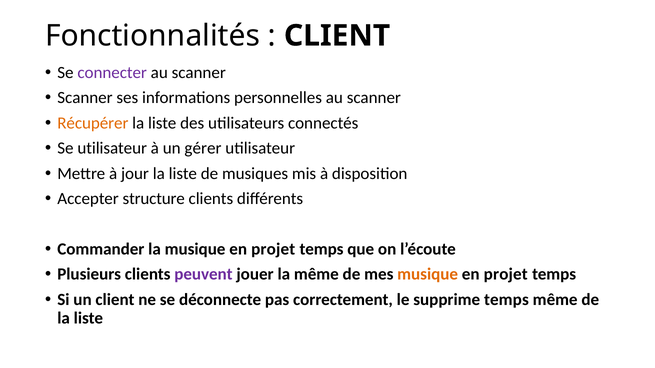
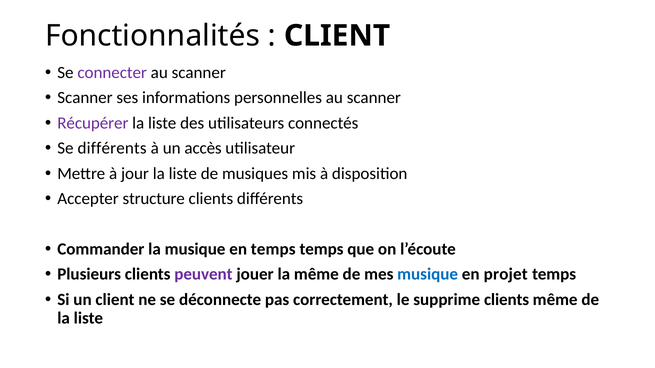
Récupérer colour: orange -> purple (93, 123)
Se utilisateur: utilisateur -> différents (112, 148)
gérer: gérer -> accès (203, 148)
la musique en projet: projet -> temps (273, 249)
musique colour: orange -> blue (428, 275)
supprime temps: temps -> clients (507, 300)
